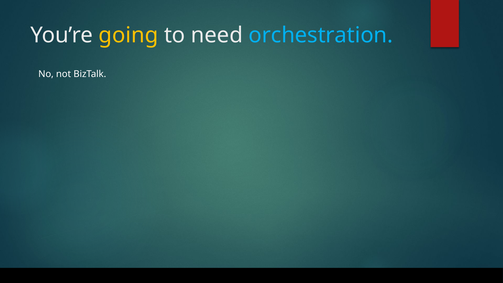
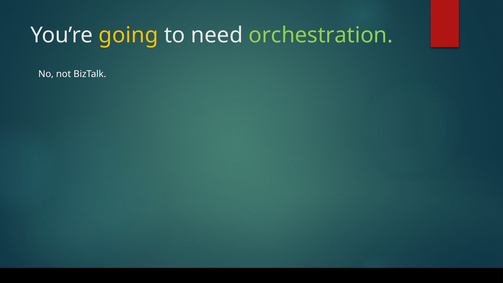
orchestration colour: light blue -> light green (321, 35)
